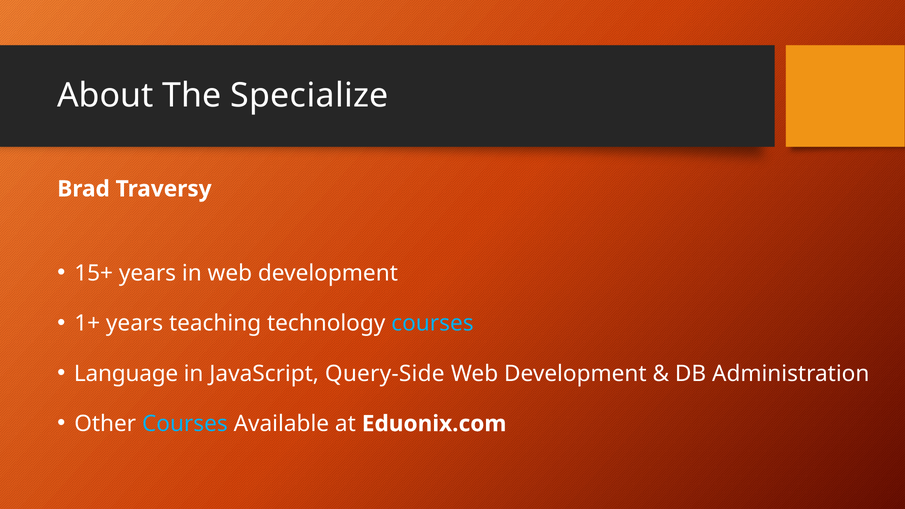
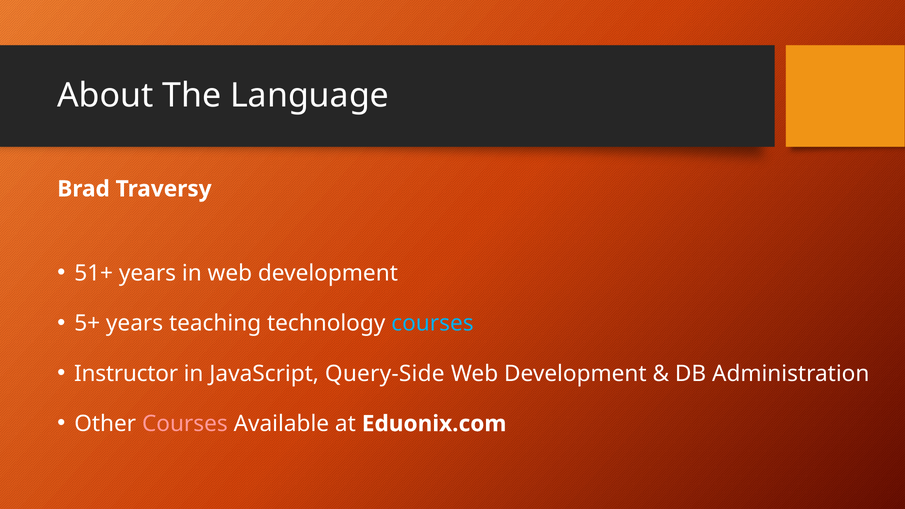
Specialize: Specialize -> Language (310, 96)
15+: 15+ -> 51+ (94, 273)
1+: 1+ -> 5+ (87, 323)
Language: Language -> Instructor (126, 374)
Courses colour: light blue -> pink (185, 424)
